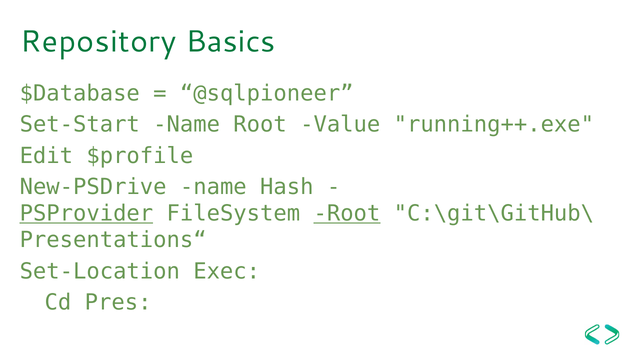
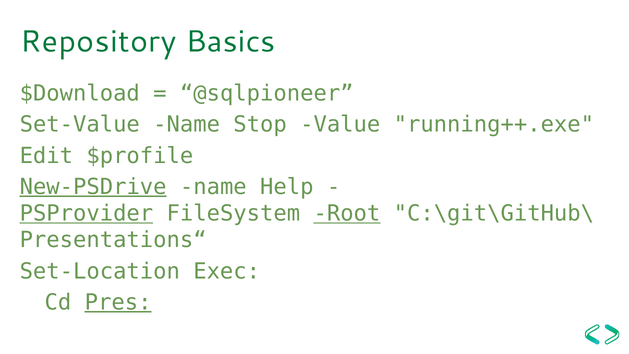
$Database: $Database -> $Download (80, 93)
Set-Start: Set-Start -> Set-Value (80, 125)
Name Root: Root -> Stop (260, 125)
New-PSDrive underline: none -> present (93, 187)
Hash: Hash -> Help (287, 187)
Pres underline: none -> present (118, 302)
